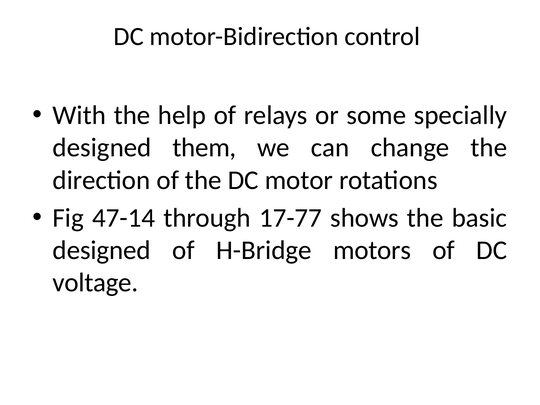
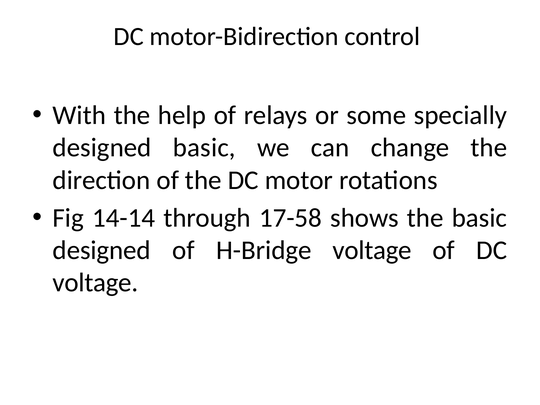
designed them: them -> basic (204, 148)
47-14: 47-14 -> 14-14 (124, 218)
17-77: 17-77 -> 17-58 (290, 218)
H-Bridge motors: motors -> voltage (372, 250)
